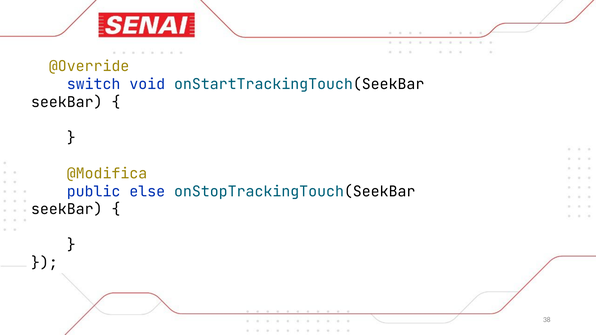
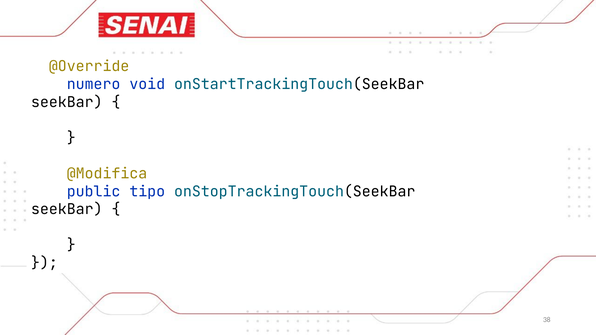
switch: switch -> numero (94, 84)
else: else -> tipo (147, 192)
